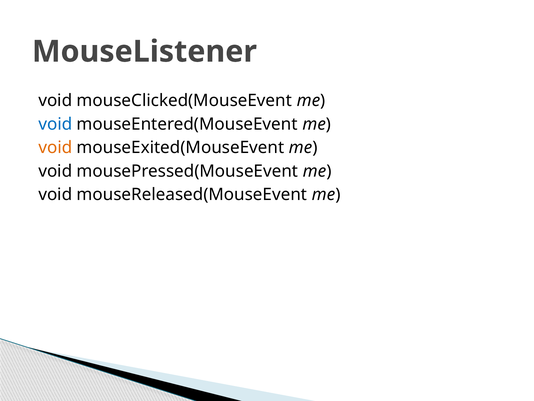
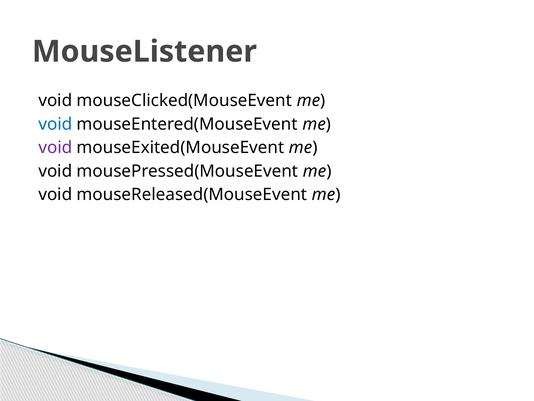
void colour: orange -> purple (55, 147)
